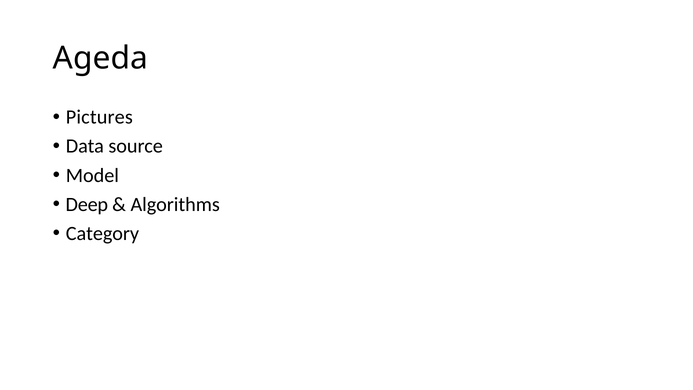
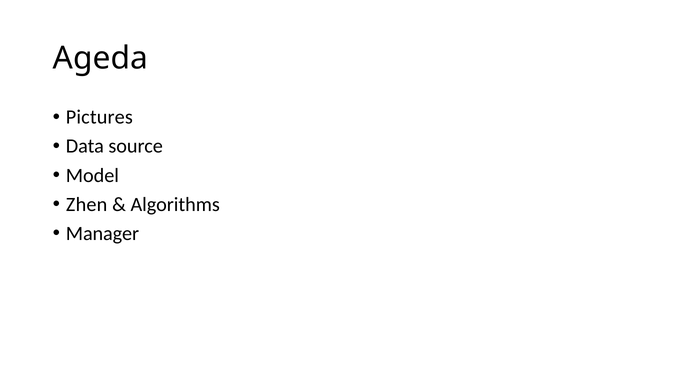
Deep: Deep -> Zhen (87, 204)
Category: Category -> Manager (102, 233)
